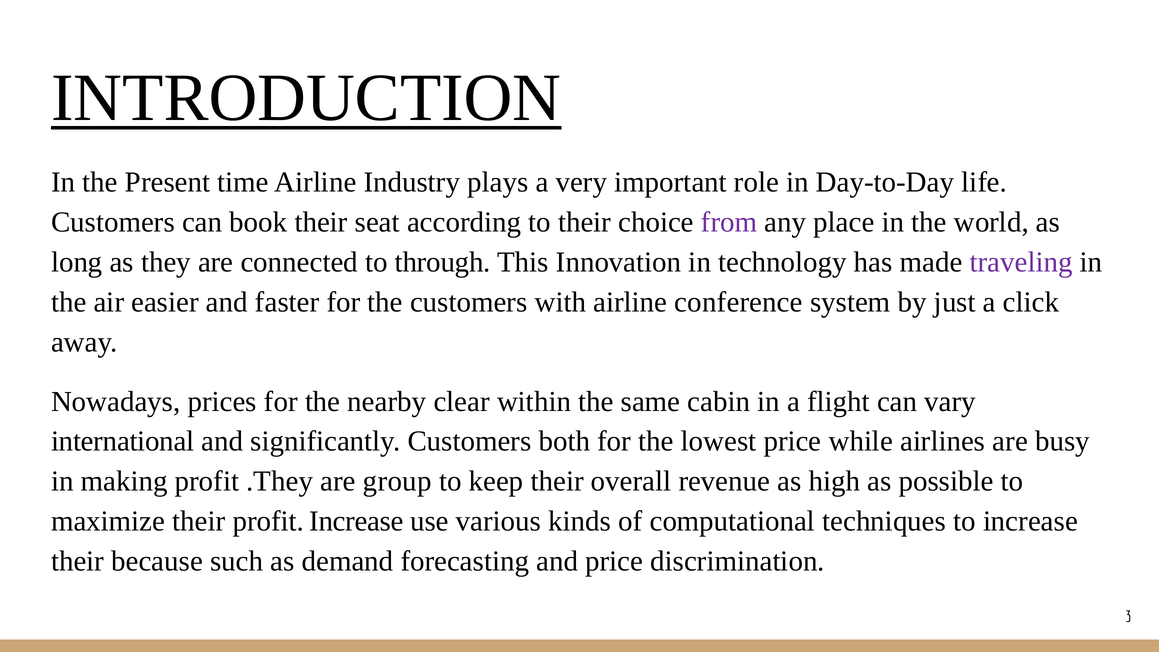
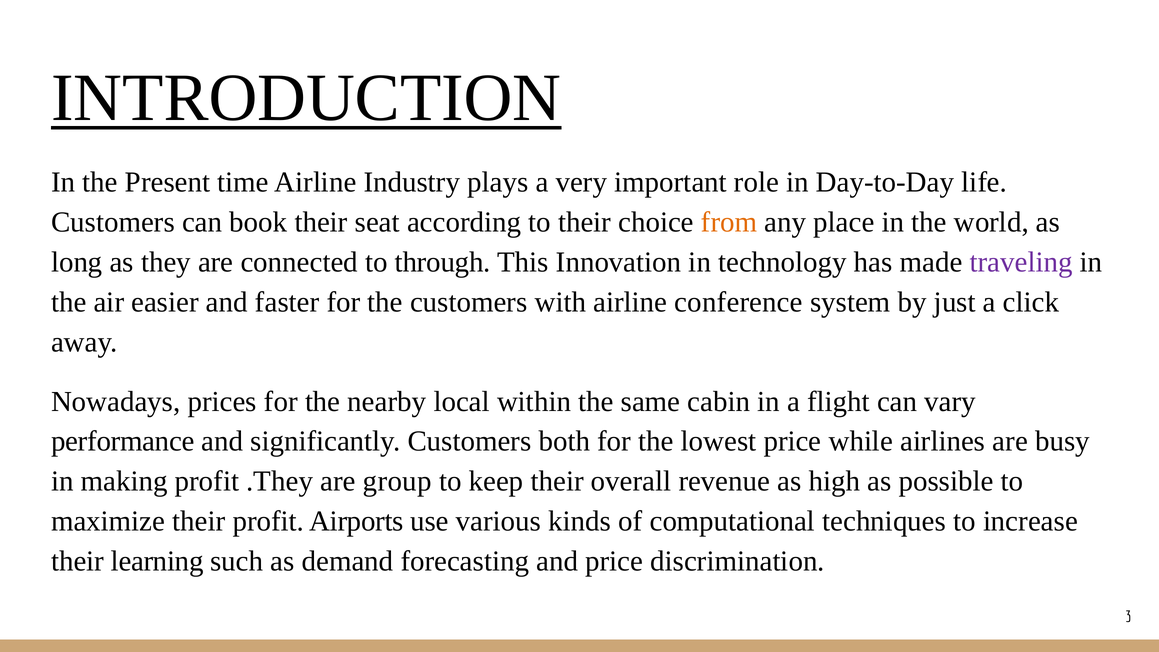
from colour: purple -> orange (729, 222)
clear: clear -> local (462, 401)
international: international -> performance (123, 441)
profit Increase: Increase -> Airports (357, 521)
because: because -> learning (157, 561)
